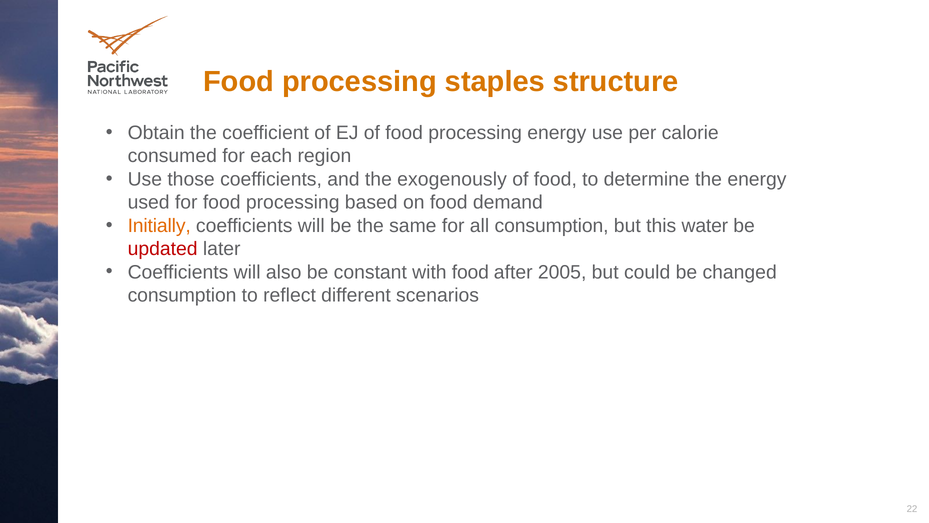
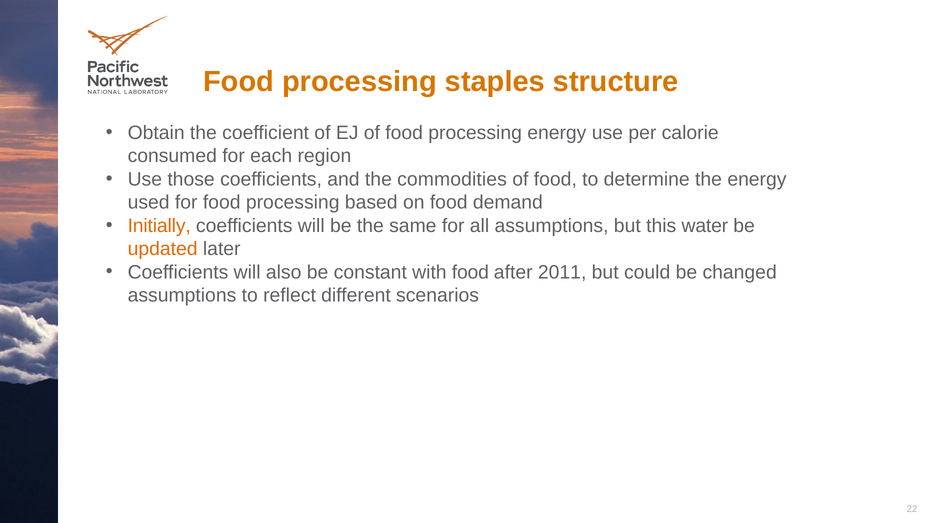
exogenously: exogenously -> commodities (452, 179)
all consumption: consumption -> assumptions (552, 225)
updated colour: red -> orange (163, 249)
2005: 2005 -> 2011 (562, 272)
consumption: consumption -> assumptions (182, 295)
